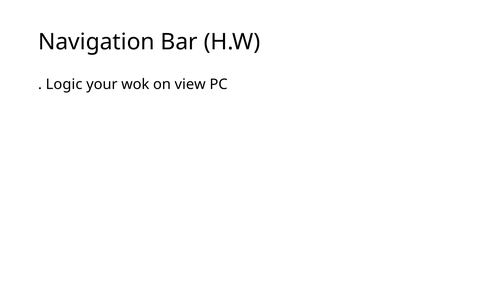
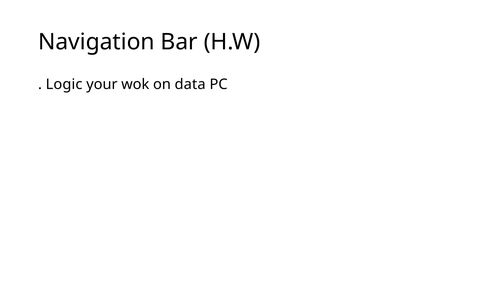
view: view -> data (190, 84)
